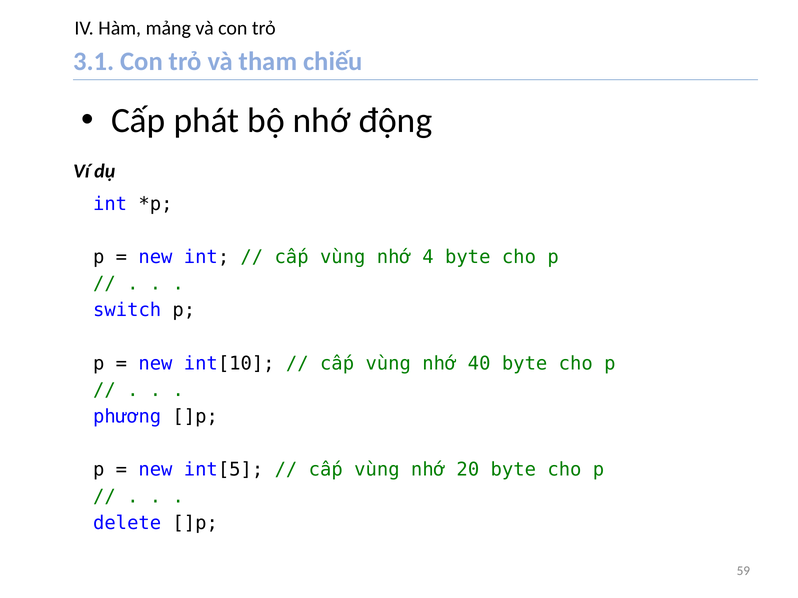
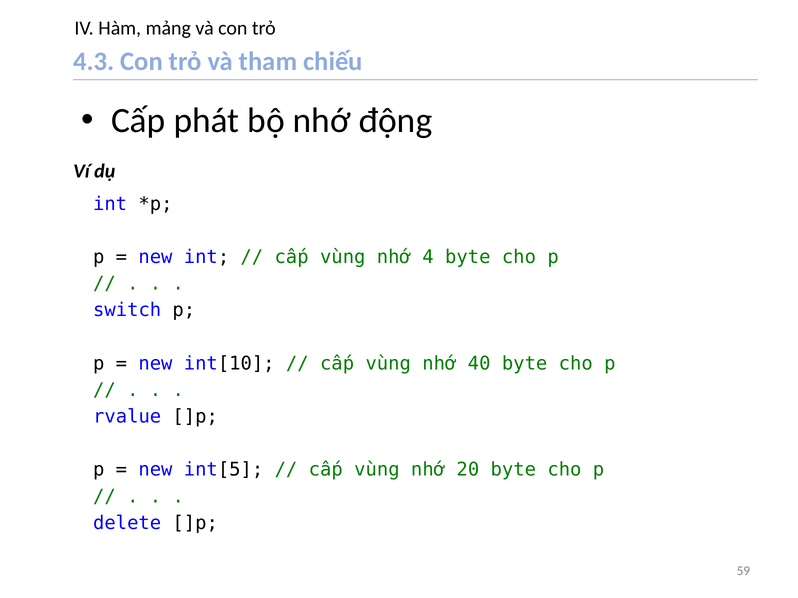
3.1: 3.1 -> 4.3 (94, 62)
phương: phương -> rvalue (127, 417)
